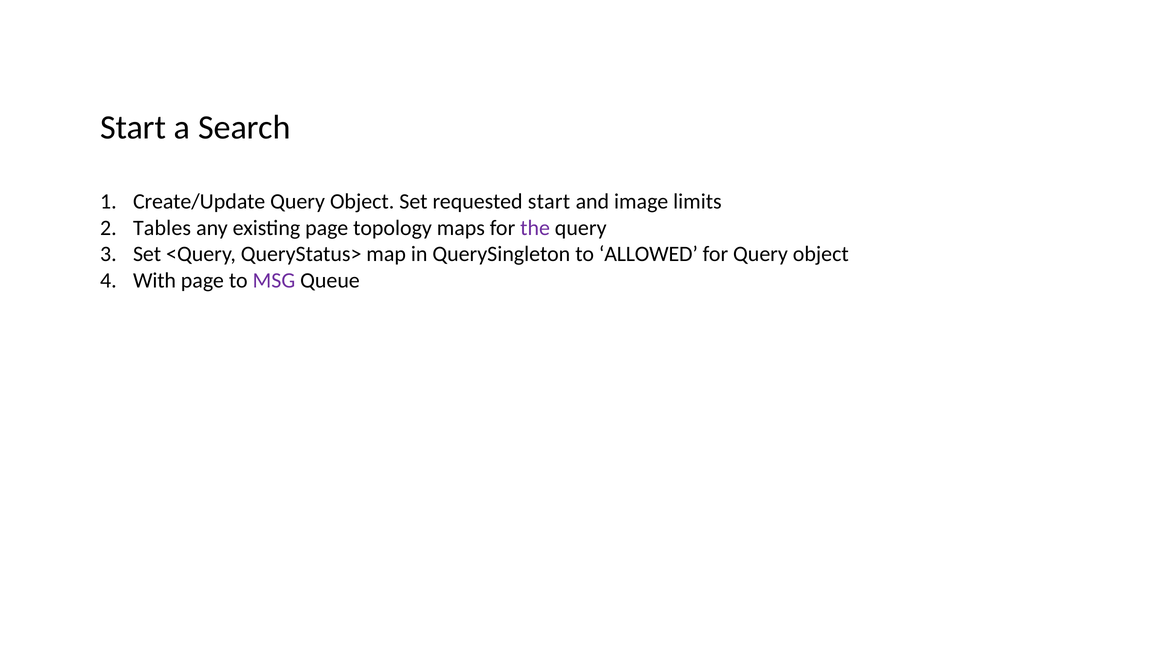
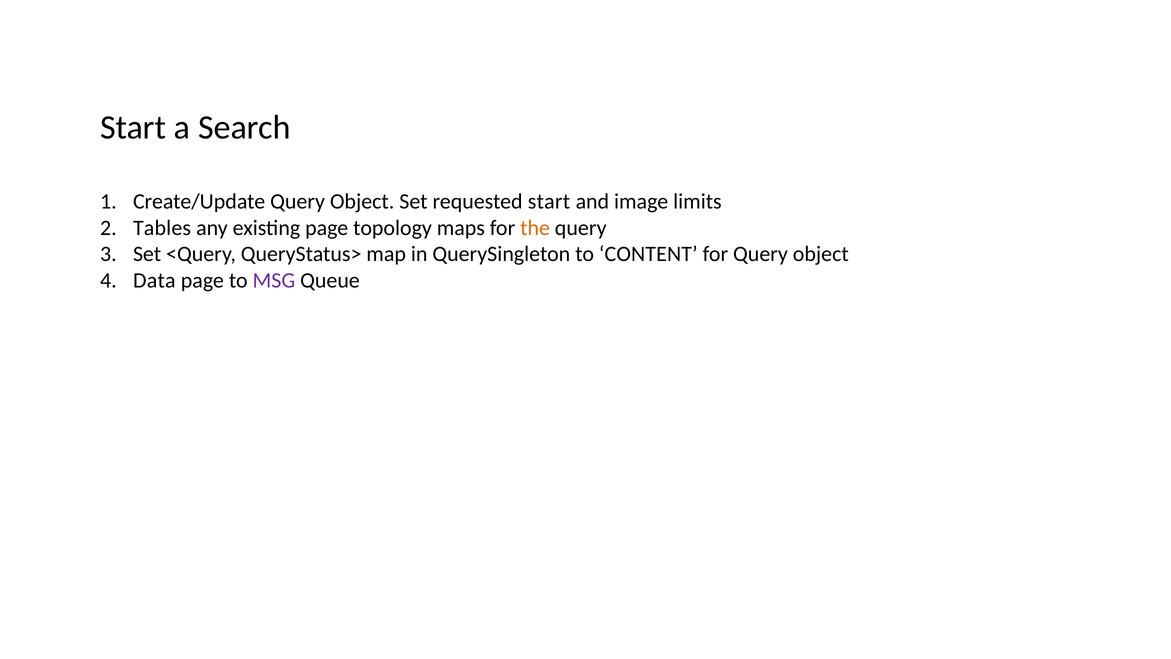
the colour: purple -> orange (535, 228)
ALLOWED: ALLOWED -> CONTENT (648, 254)
With: With -> Data (154, 280)
